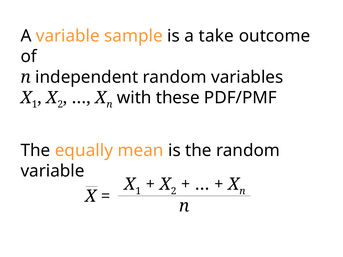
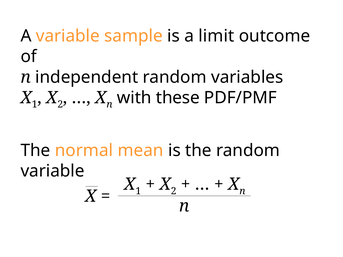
take: take -> limit (216, 36)
equally: equally -> normal (84, 151)
